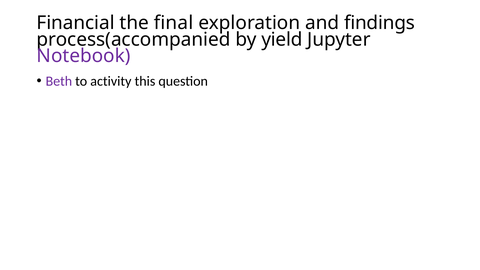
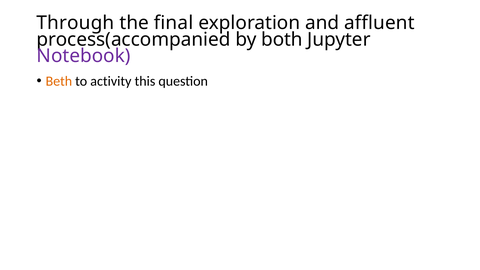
Financial: Financial -> Through (75, 23)
findings: findings -> affluent (379, 23)
yield: yield -> both (282, 39)
Beth colour: purple -> orange (59, 81)
